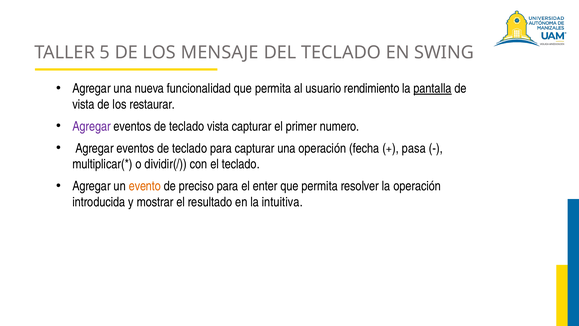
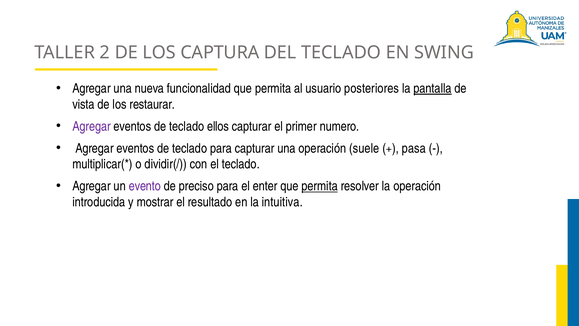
5: 5 -> 2 (105, 52)
MENSAJE: MENSAJE -> CAPTURA (220, 52)
rendimiento: rendimiento -> posteriores (372, 88)
teclado vista: vista -> ellos (218, 126)
fecha: fecha -> suele (364, 148)
evento colour: orange -> purple (145, 186)
permita underline: none -> present (320, 186)
